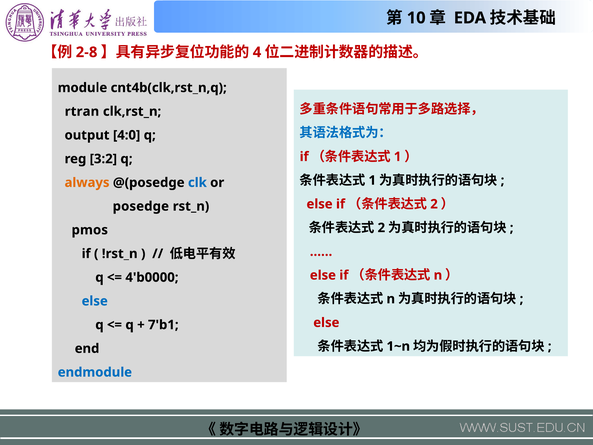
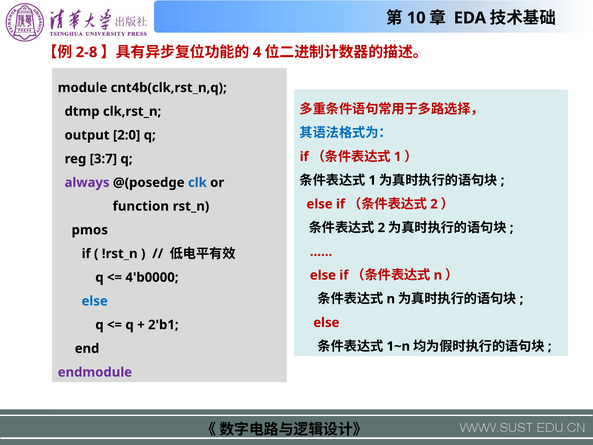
rtran: rtran -> dtmp (82, 111)
4:0: 4:0 -> 2:0 (127, 135)
3:2: 3:2 -> 3:7 (103, 159)
always colour: orange -> purple (87, 182)
posedge: posedge -> function (141, 206)
7'b1: 7'b1 -> 2'b1 (163, 325)
endmodule colour: blue -> purple (95, 372)
